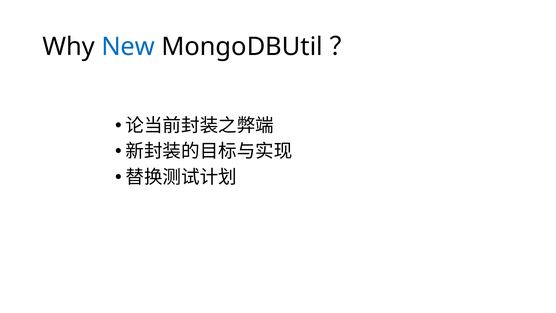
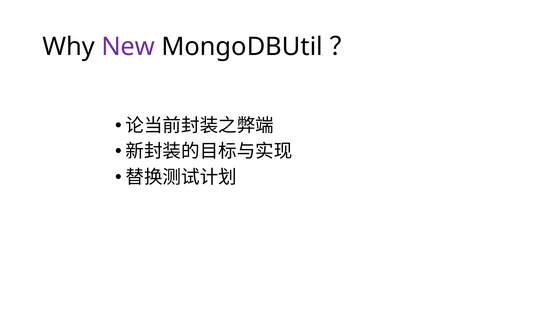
New colour: blue -> purple (128, 47)
